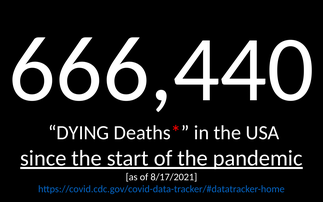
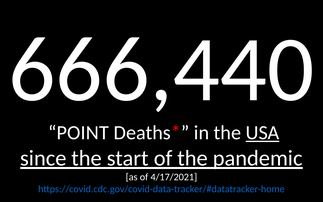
DYING: DYING -> POINT (78, 133)
USA underline: none -> present (263, 133)
8/17/2021: 8/17/2021 -> 4/17/2021 (174, 177)
